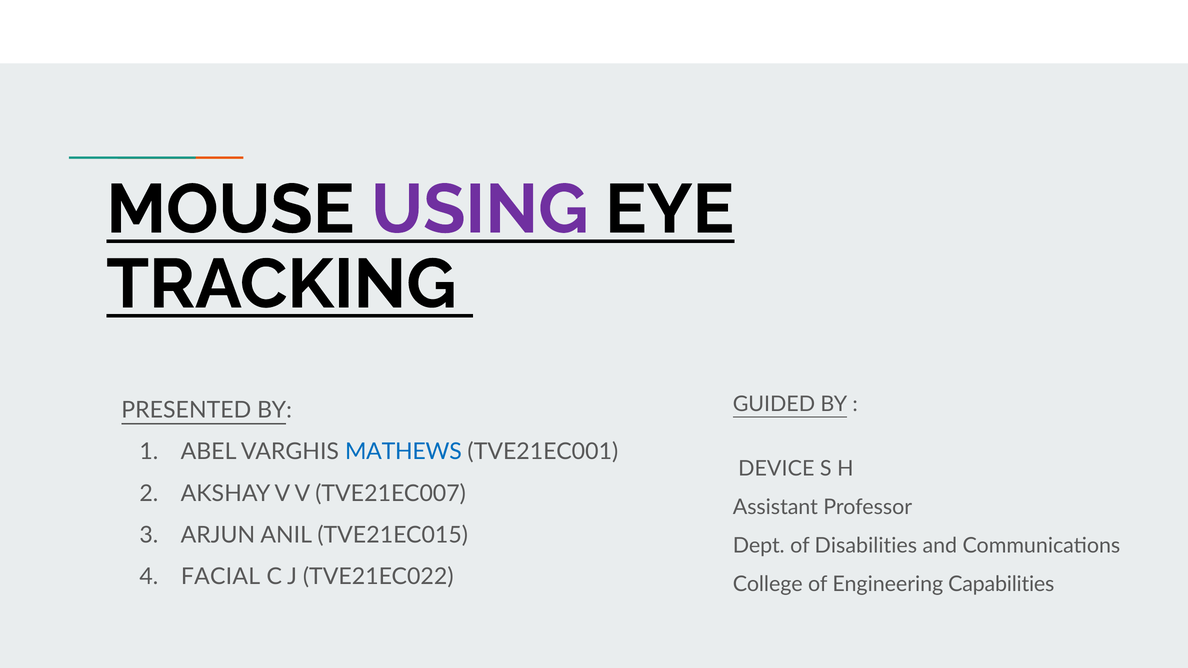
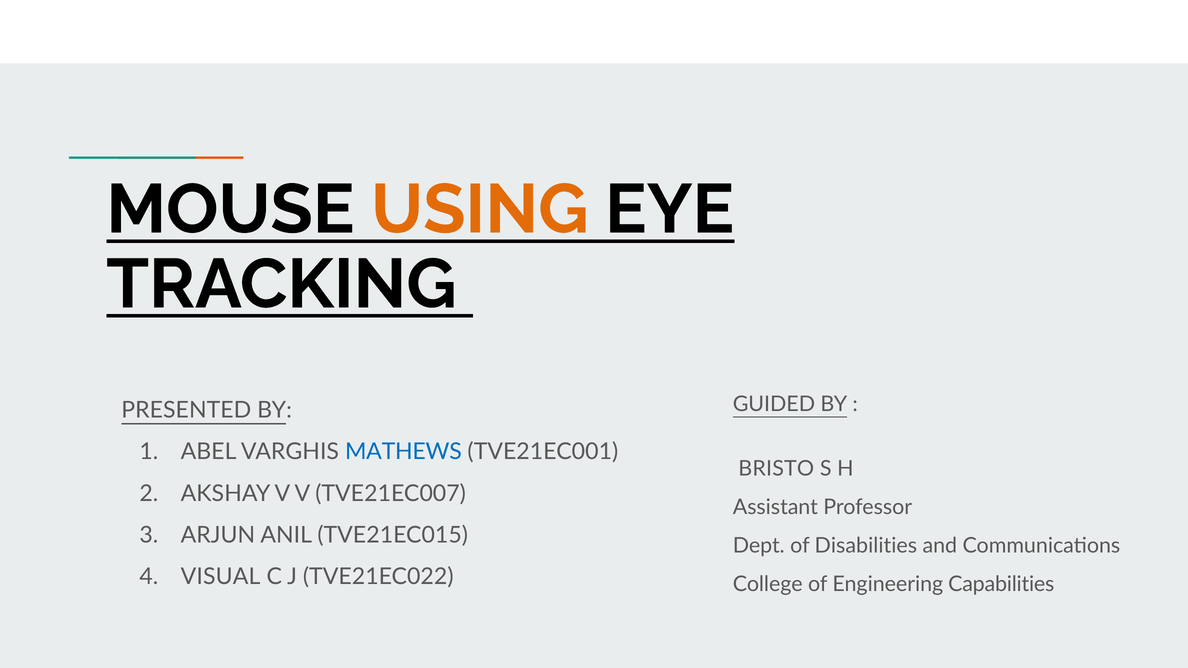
USING colour: purple -> orange (480, 210)
DEVICE: DEVICE -> BRISTO (776, 469)
FACIAL: FACIAL -> VISUAL (221, 577)
